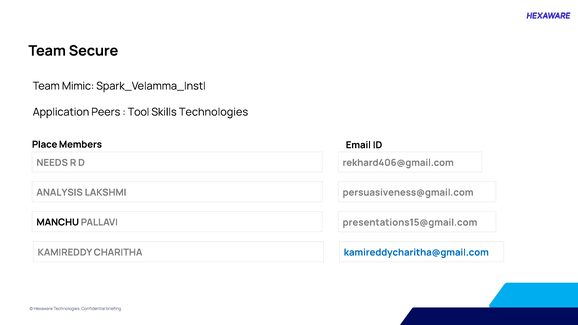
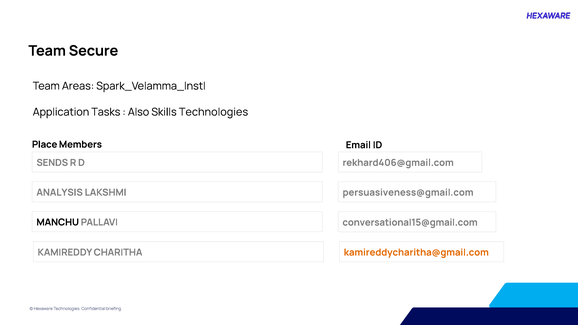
Mimic: Mimic -> Areas (78, 86)
Peers: Peers -> Tasks (106, 112)
Tool: Tool -> Also (139, 112)
NEEDS: NEEDS -> SENDS (52, 163)
presentations15@gmail.com: presentations15@gmail.com -> conversational15@gmail.com (410, 223)
kamireddycharitha@gmail.com colour: blue -> orange (416, 253)
